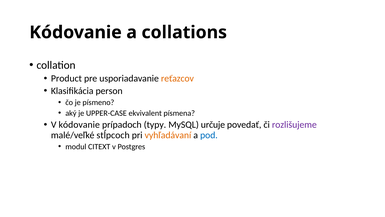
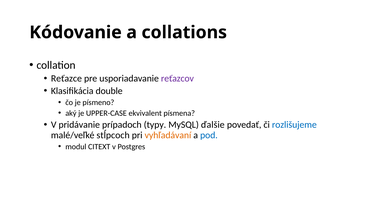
Product: Product -> Reťazce (66, 78)
reťazcov colour: orange -> purple (177, 78)
person: person -> double (109, 91)
V kódovanie: kódovanie -> pridávanie (79, 124)
určuje: určuje -> ďalšie (213, 124)
rozlišujeme colour: purple -> blue (294, 124)
